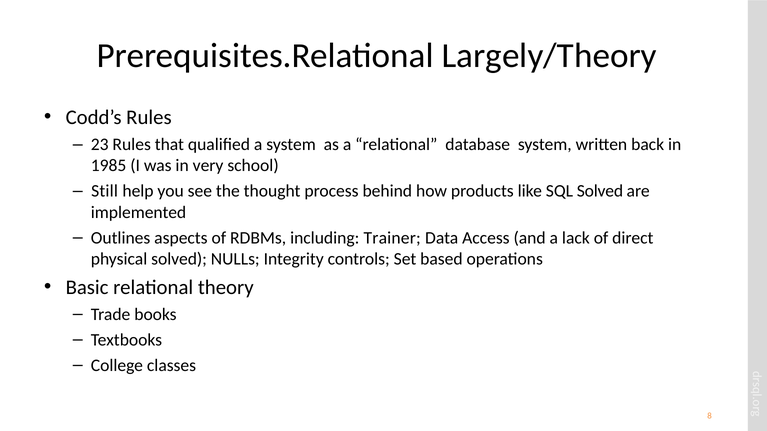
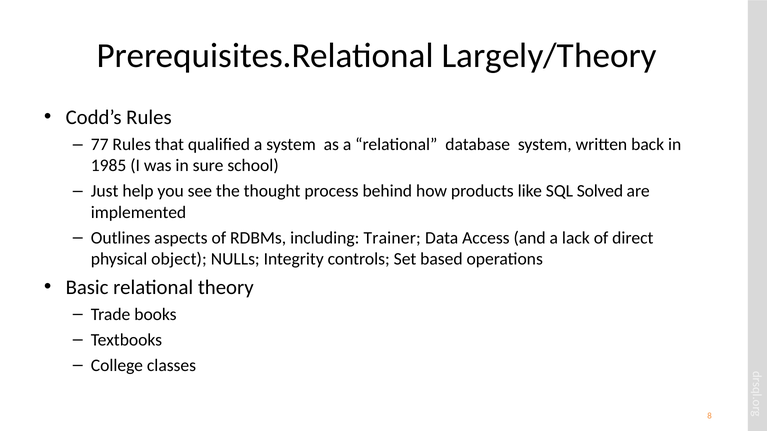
23: 23 -> 77 (100, 145)
very: very -> sure (208, 166)
Still: Still -> Just (105, 191)
physical solved: solved -> object (179, 259)
